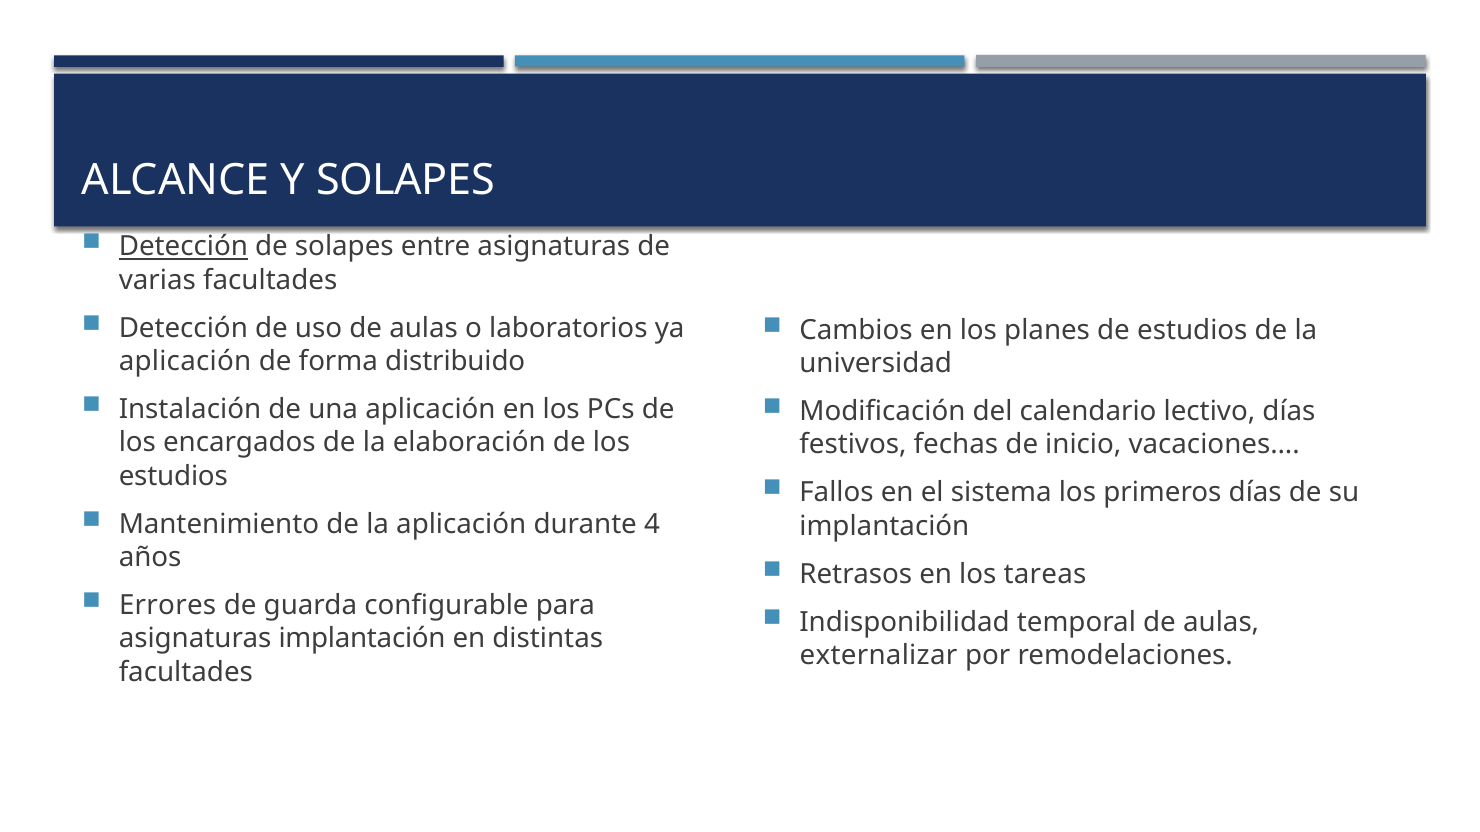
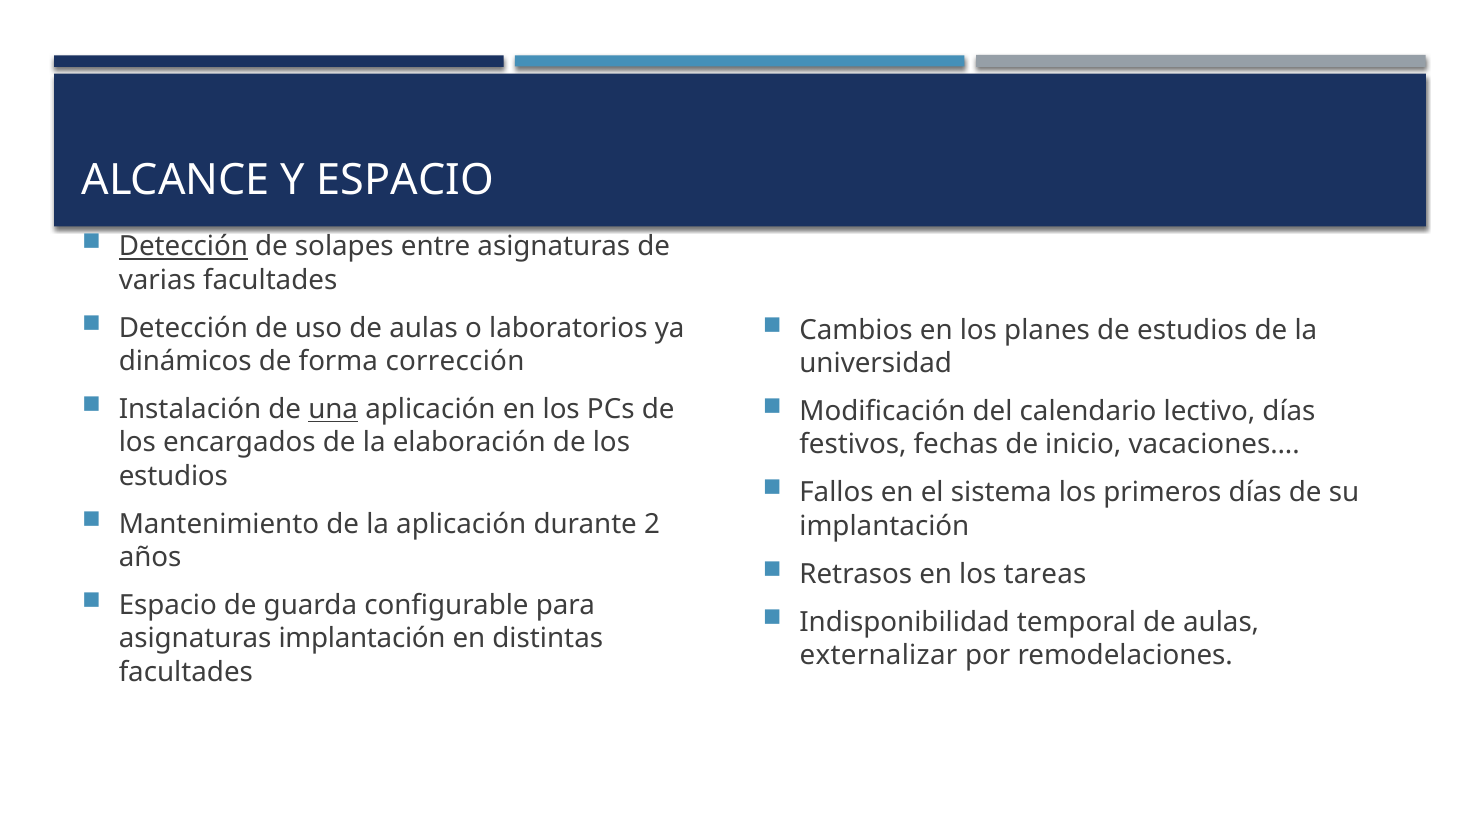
Y SOLAPES: SOLAPES -> ESPACIO (405, 180)
aplicación: aplicación -> dinámicos (185, 362)
distribuido: distribuido -> corrección (455, 362)
una underline: none -> present (333, 410)
4: 4 -> 2 (652, 525)
Errores: Errores -> Espacio (168, 606)
